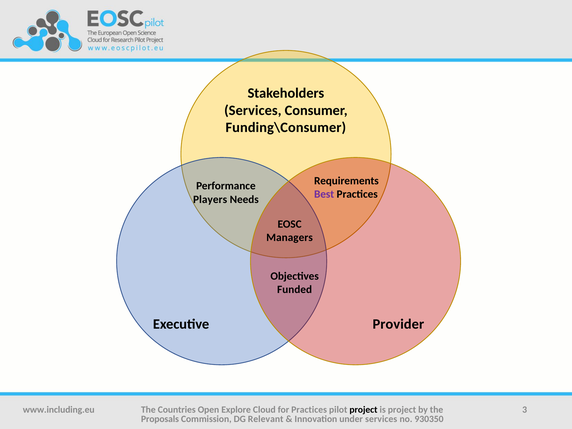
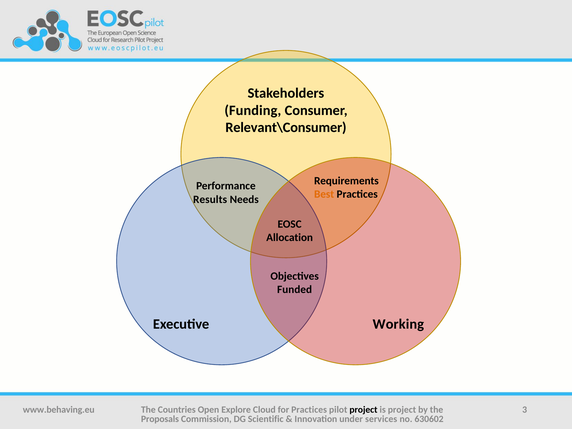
Services: Services -> Funding (253, 110)
Funding\Consumer: Funding\Consumer -> Relevant\Consumer (286, 127)
Best colour: purple -> orange (324, 194)
Players: Players -> Results (210, 199)
Managers: Managers -> Allocation (290, 237)
Provider: Provider -> Working (398, 324)
www.including.eu: www.including.eu -> www.behaving.eu (59, 410)
Relevant: Relevant -> Scientific (266, 419)
930350: 930350 -> 630602 (429, 419)
